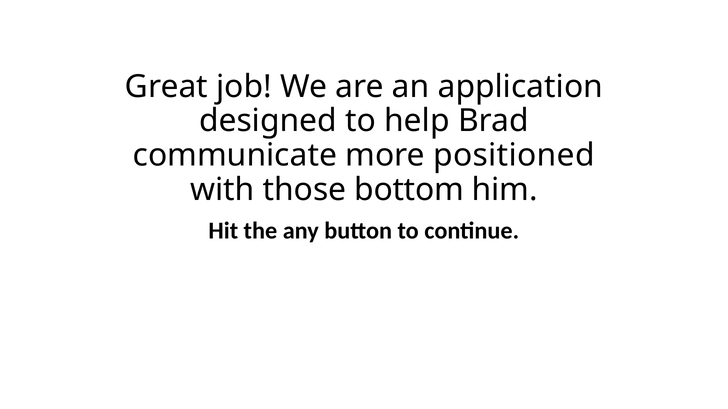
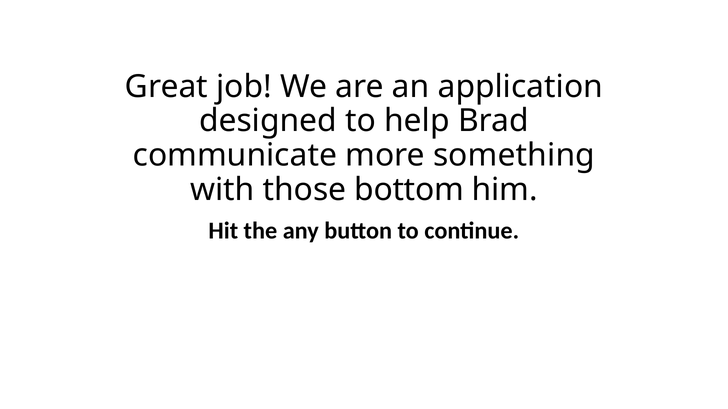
positioned: positioned -> something (514, 156)
